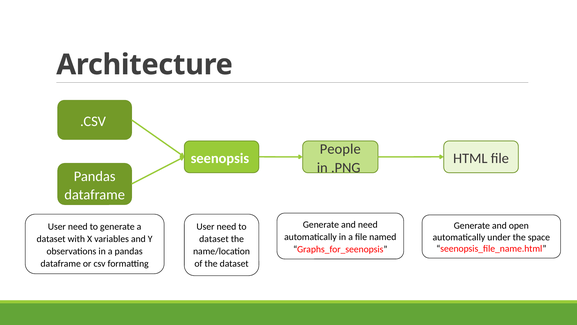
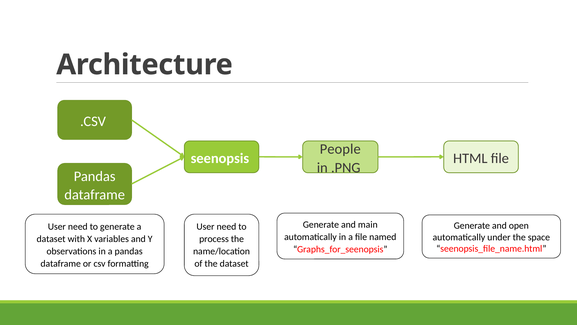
and need: need -> main (368, 224)
dataset: dataset -> process (214, 239)
